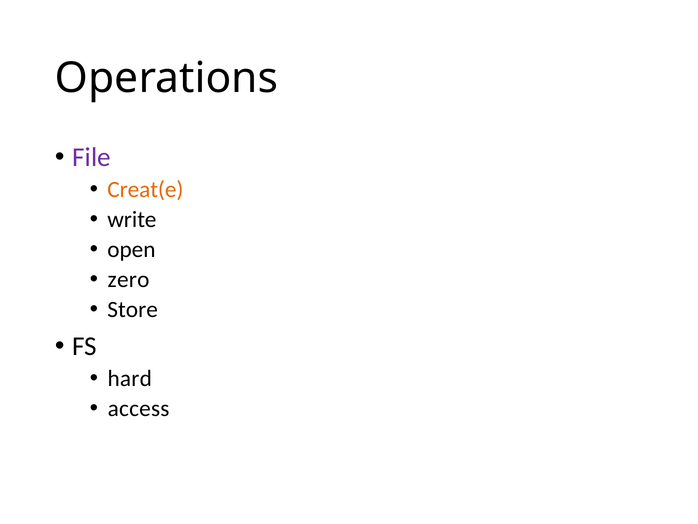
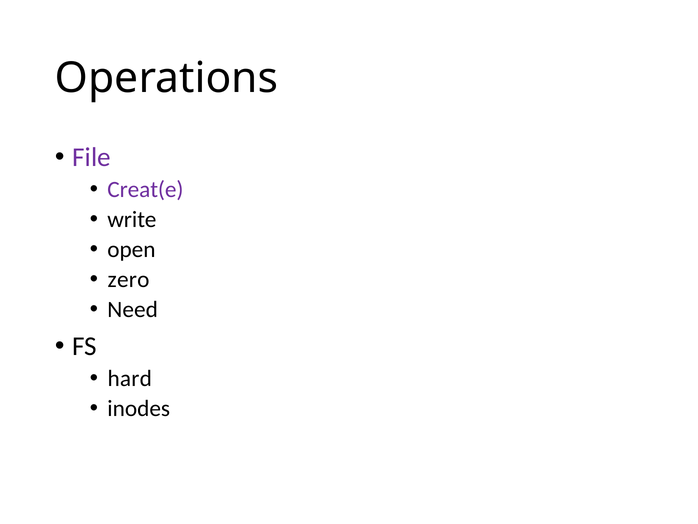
Creat(e colour: orange -> purple (145, 189)
Store: Store -> Need (133, 309)
access: access -> inodes (139, 408)
